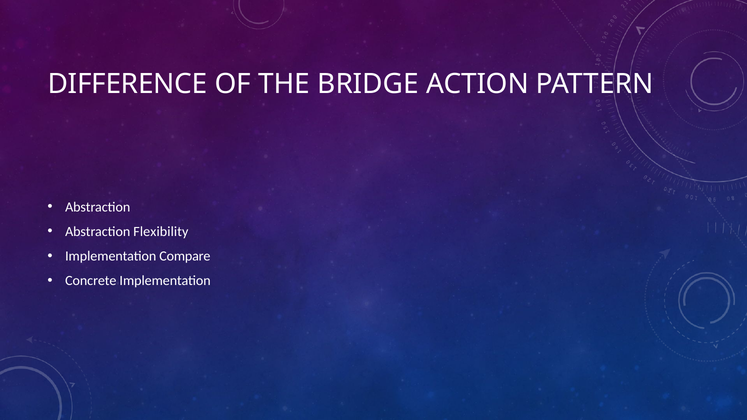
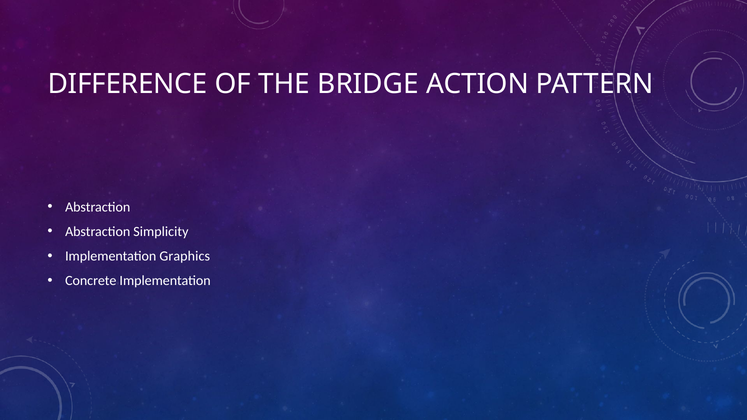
Flexibility: Flexibility -> Simplicity (161, 232)
Compare: Compare -> Graphics (185, 256)
